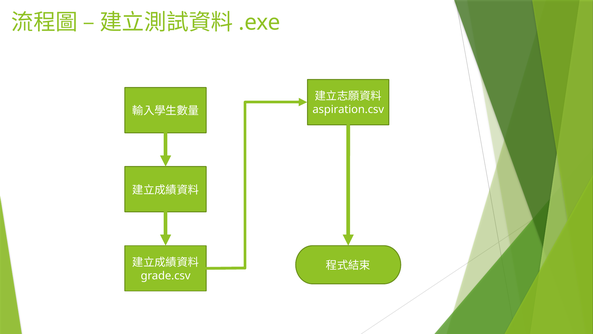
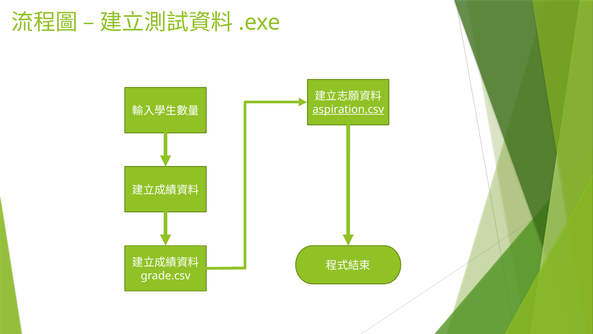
aspiration.csv underline: none -> present (348, 110)
